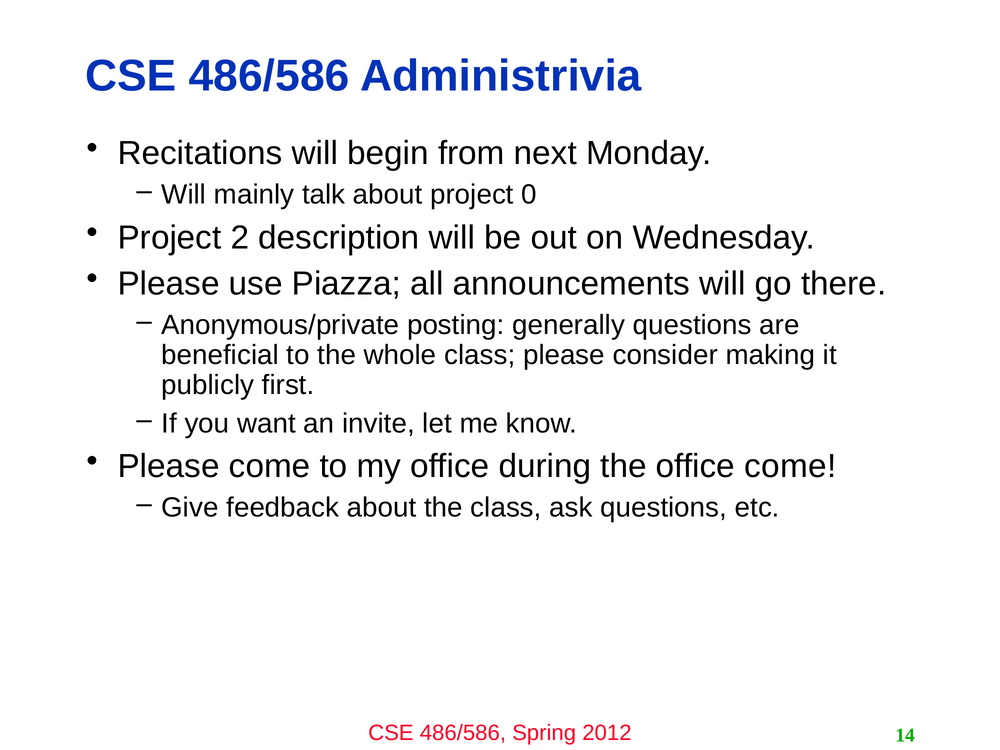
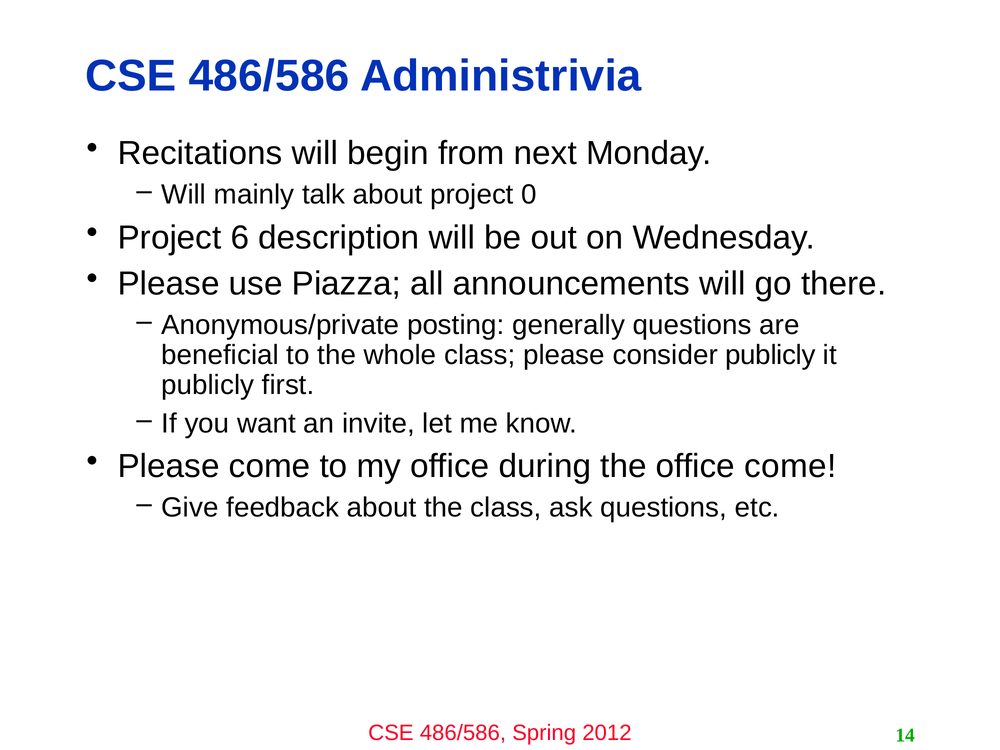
2: 2 -> 6 (240, 238)
consider making: making -> publicly (770, 355)
